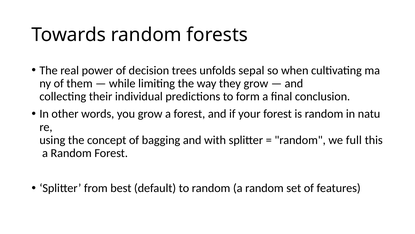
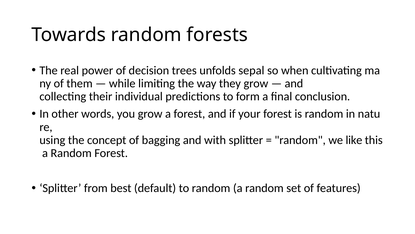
full: full -> like (354, 140)
